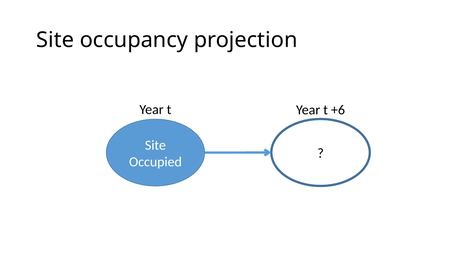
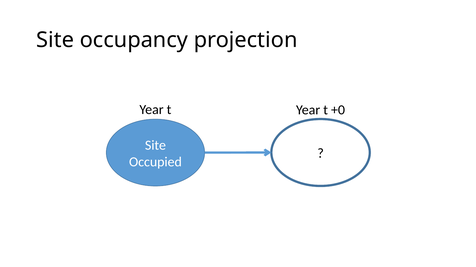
+6: +6 -> +0 (338, 110)
